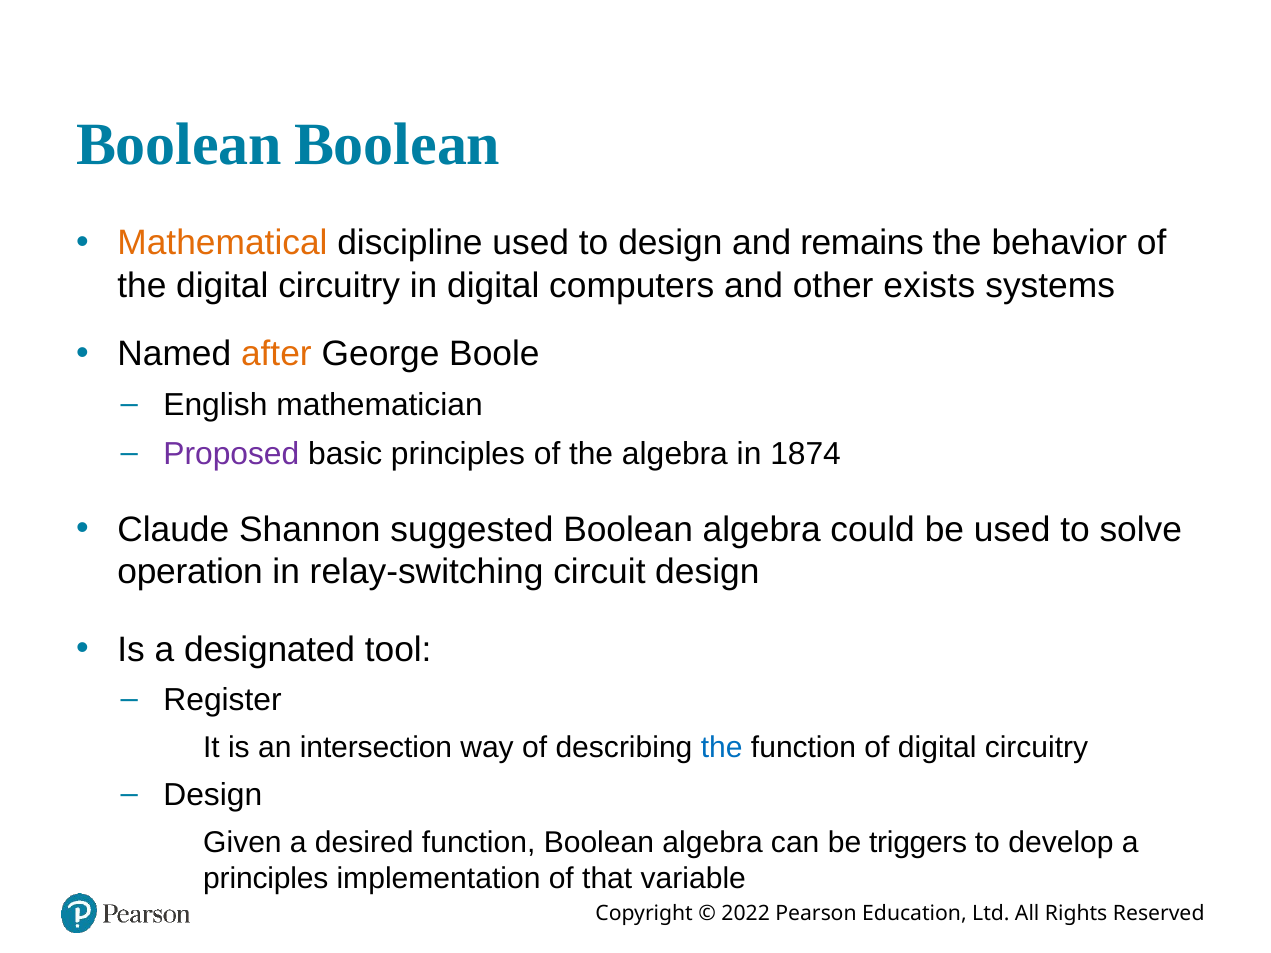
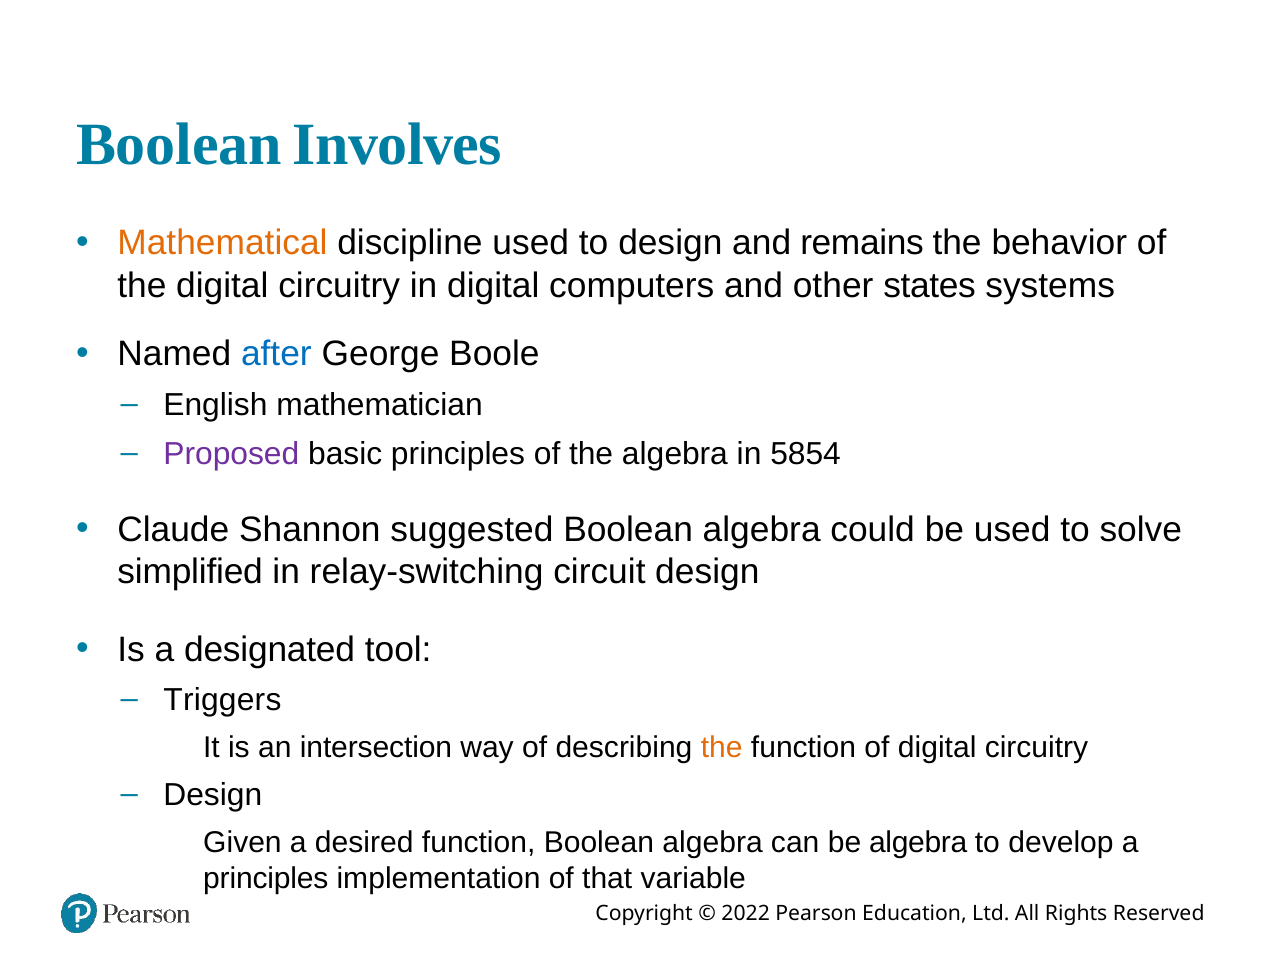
Boolean Boolean: Boolean -> Involves (397, 144)
exists: exists -> states (930, 286)
after colour: orange -> blue (276, 354)
1874: 1874 -> 5854 (806, 454)
operation: operation -> simplified (190, 572)
Register: Register -> Triggers (222, 700)
the colour: blue -> orange (722, 748)
be triggers: triggers -> algebra (918, 843)
